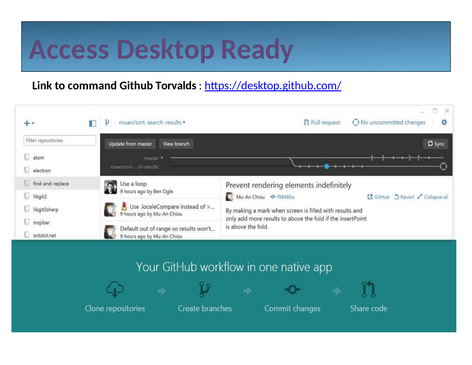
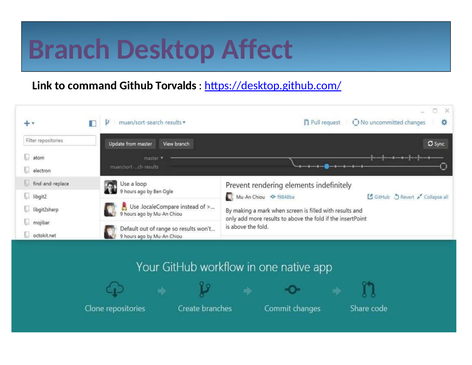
Access: Access -> Branch (69, 49)
Ready: Ready -> Affect (257, 49)
